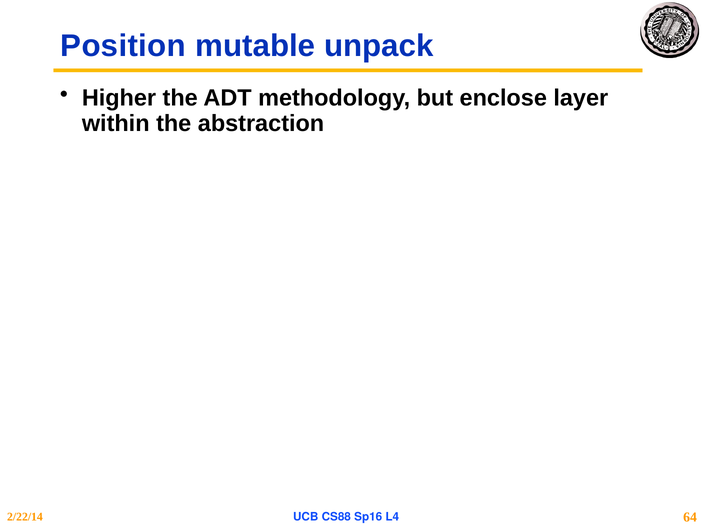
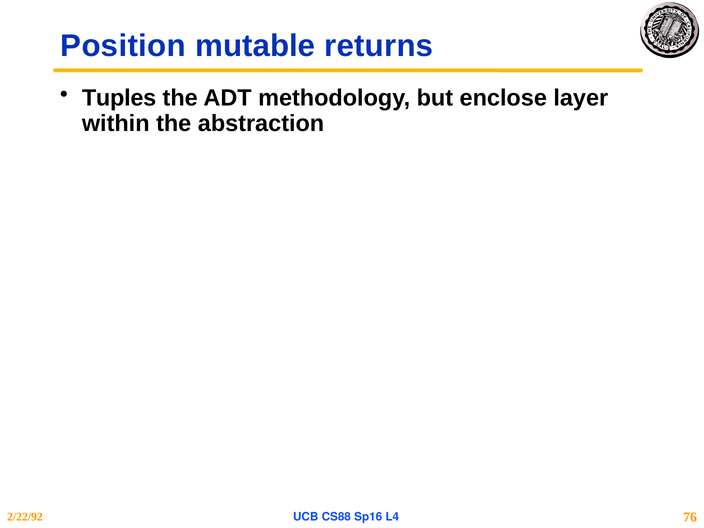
unpack: unpack -> returns (379, 46)
Higher: Higher -> Tuples (119, 98)
2/22/14: 2/22/14 -> 2/22/92 (25, 517)
64: 64 -> 76 (690, 517)
